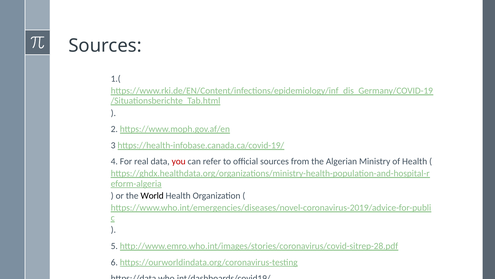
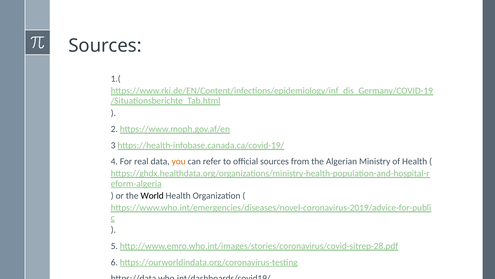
you colour: red -> orange (179, 161)
